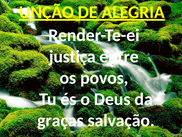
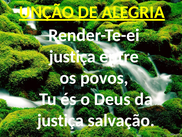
graças: graças -> justiça (60, 120)
